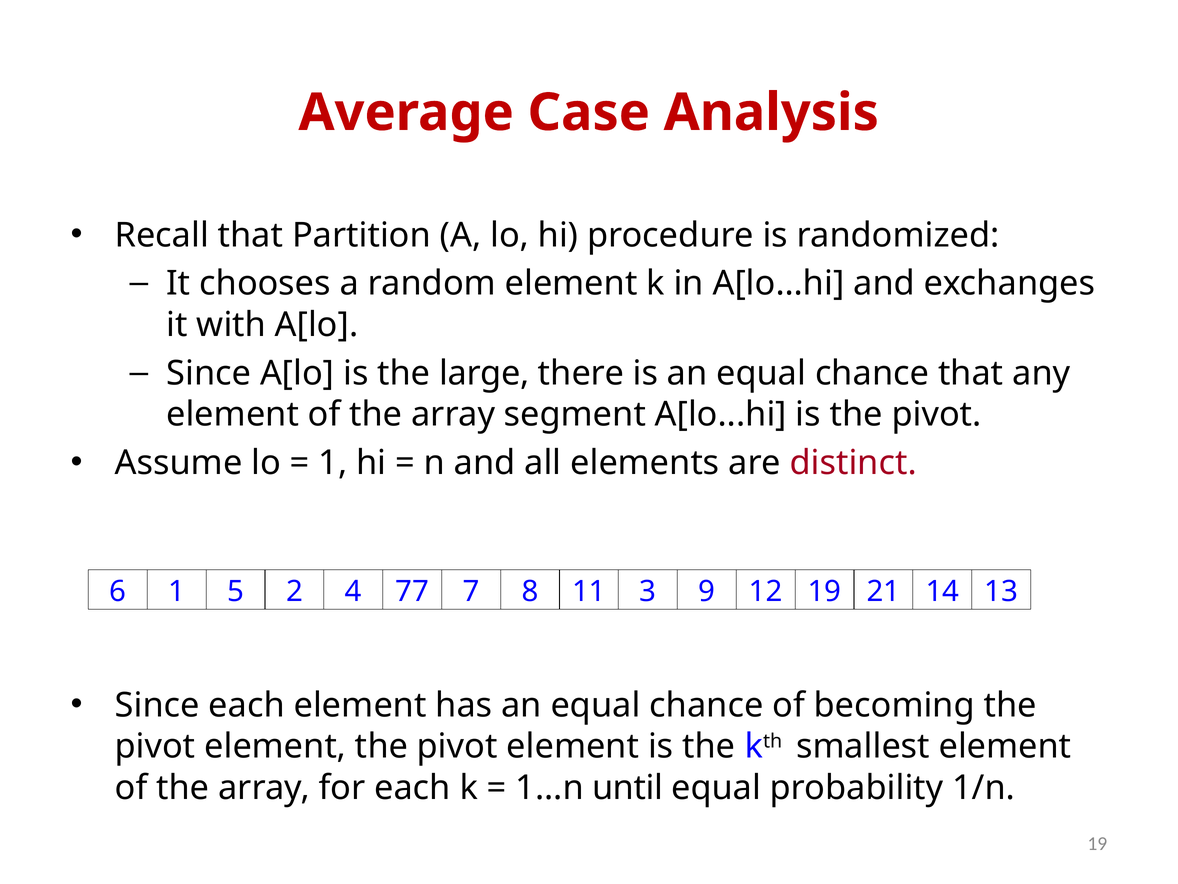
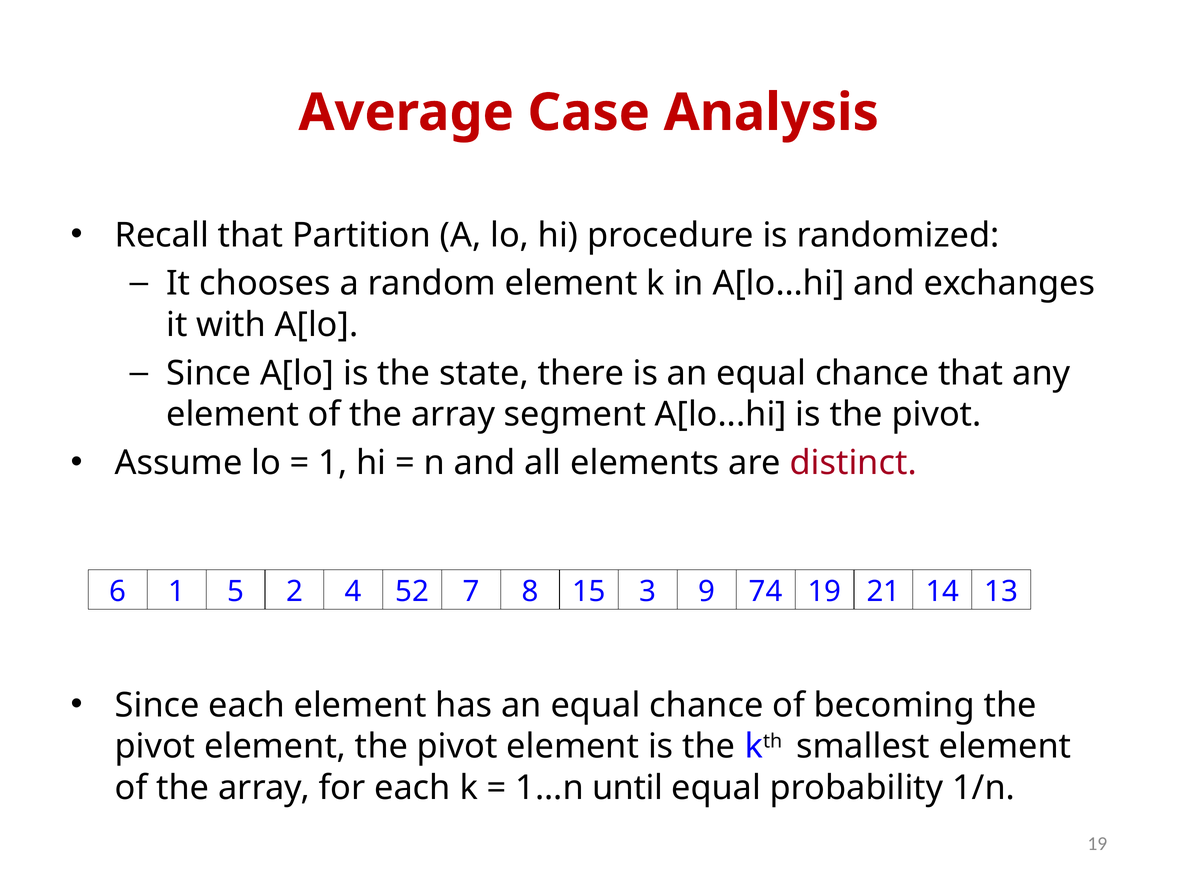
large: large -> state (484, 373)
77: 77 -> 52 (412, 591)
11: 11 -> 15 (589, 591)
12: 12 -> 74 (766, 591)
